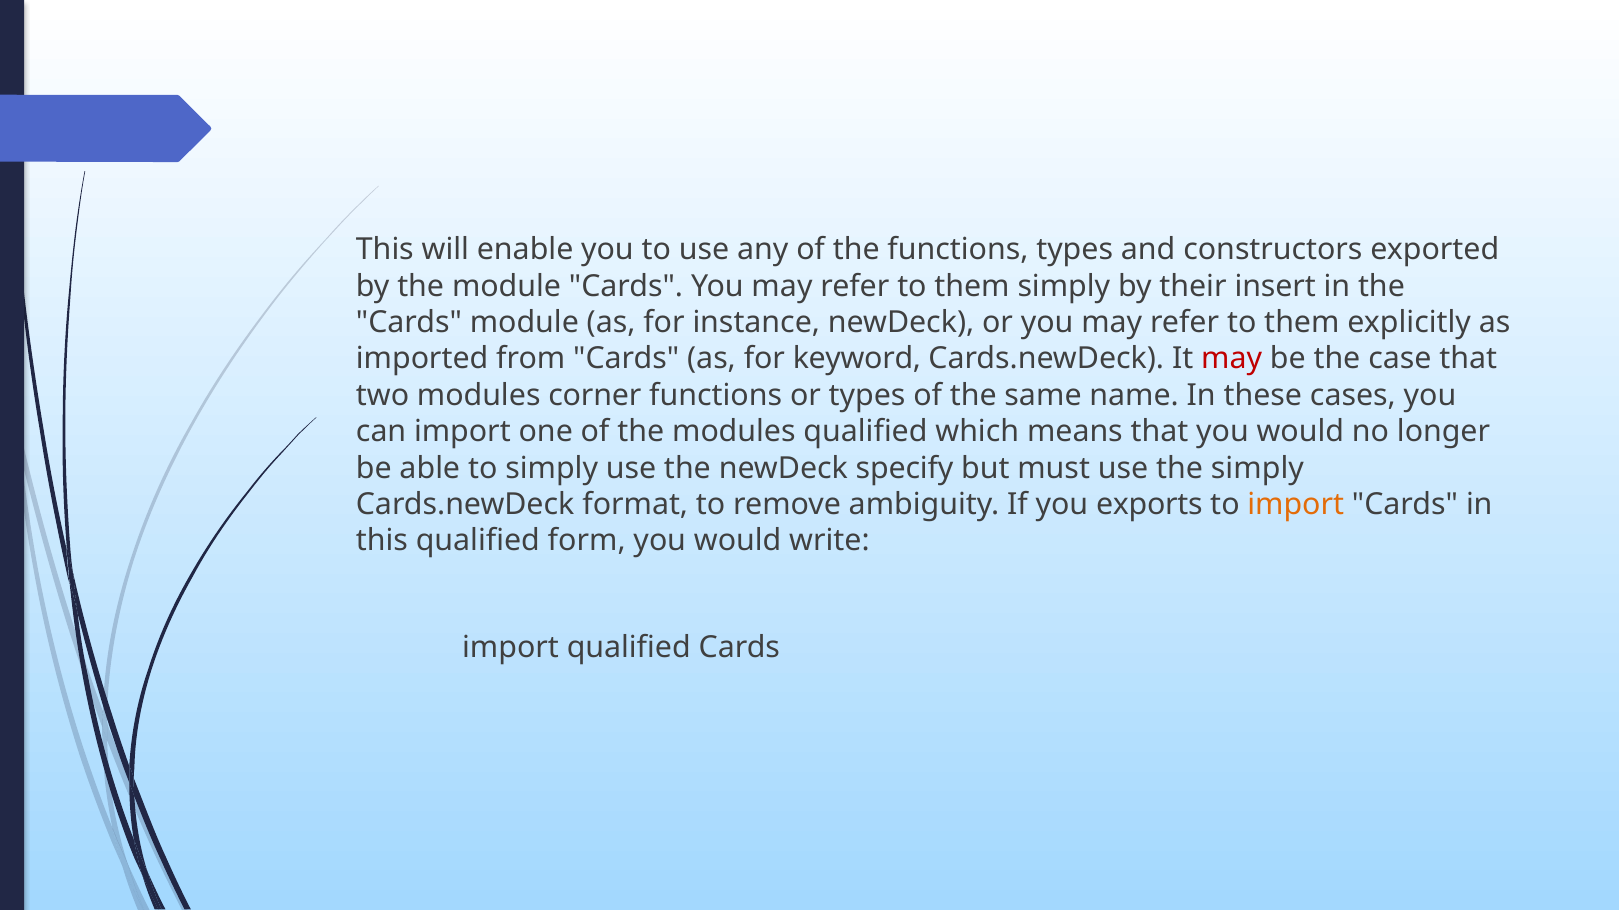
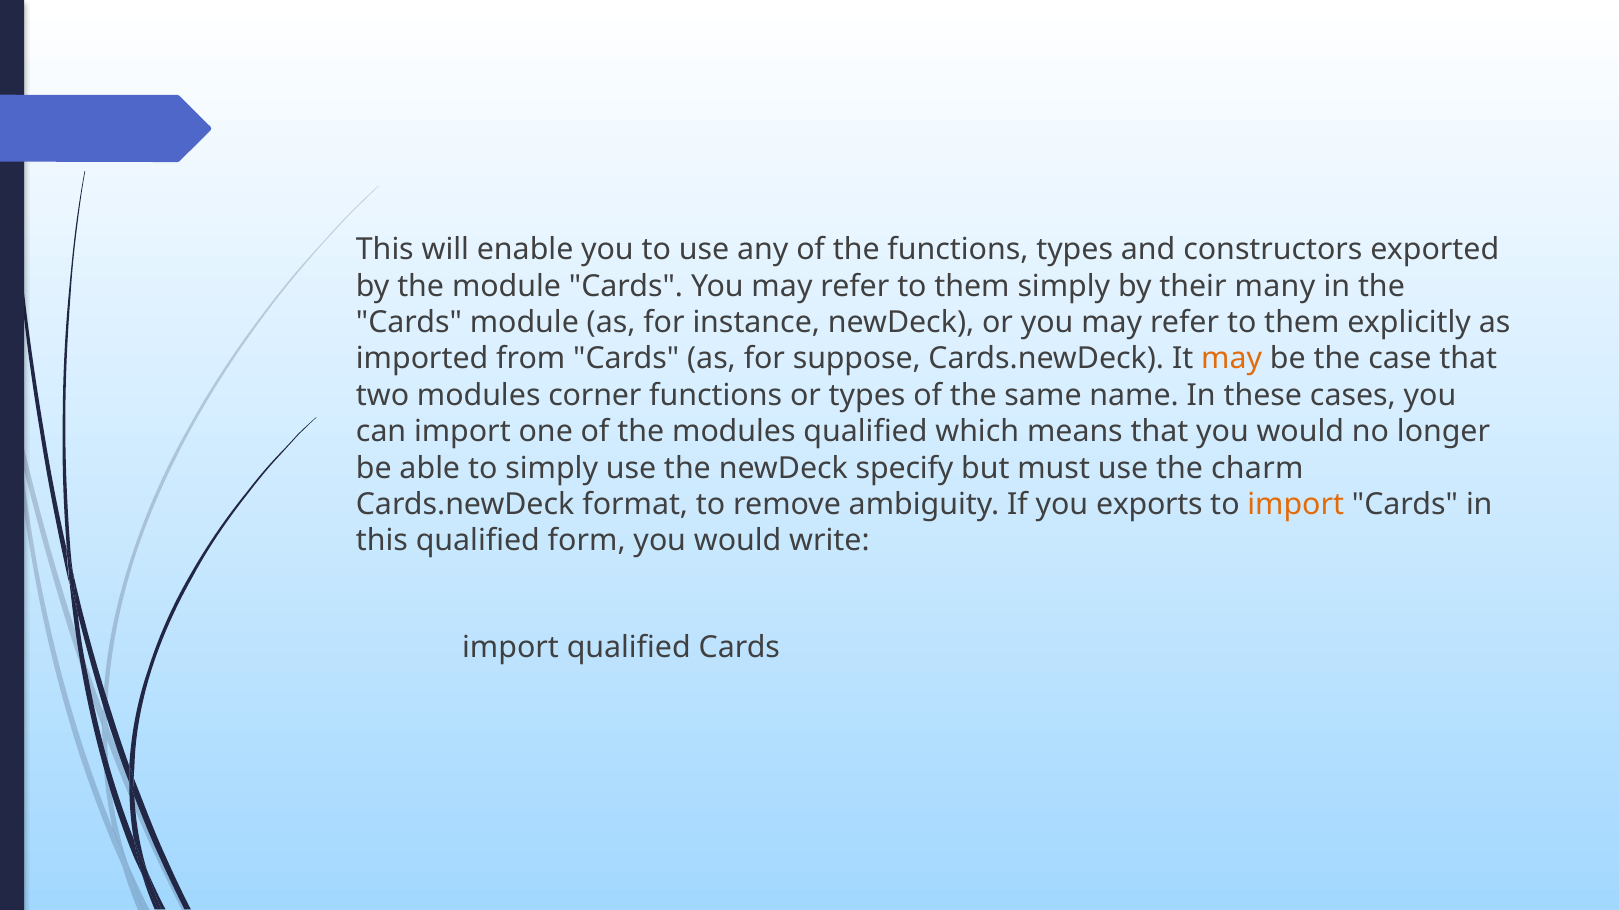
insert: insert -> many (1275, 286)
keyword: keyword -> suppose (857, 359)
may colour: red -> orange (1232, 359)
the simply: simply -> charm (1257, 469)
